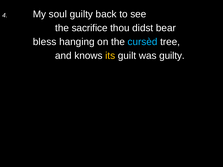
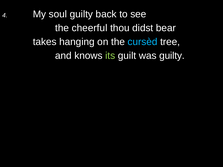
sacrifice: sacrifice -> cheerful (90, 28)
bless: bless -> takes (45, 42)
its colour: yellow -> light green (110, 56)
